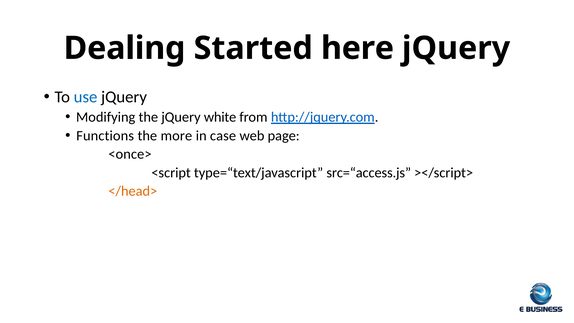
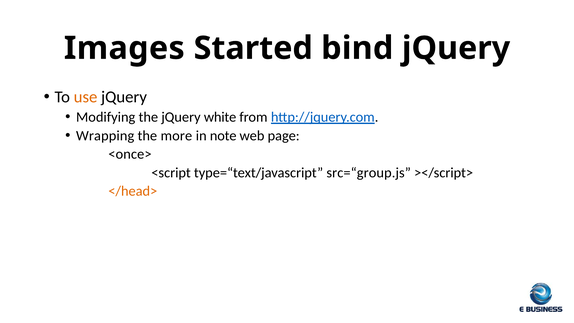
Dealing: Dealing -> Images (124, 48)
here: here -> bind (357, 48)
use colour: blue -> orange (86, 97)
Functions: Functions -> Wrapping (105, 136)
case: case -> note (223, 136)
src=“access.js: src=“access.js -> src=“group.js (369, 173)
